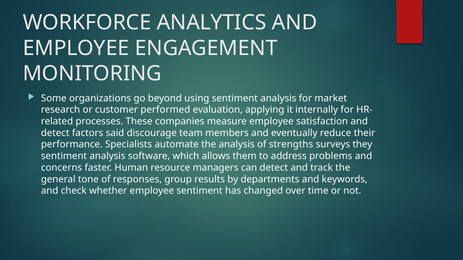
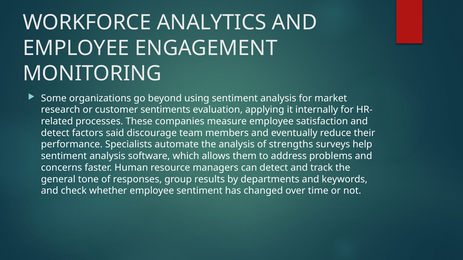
performed: performed -> sentiments (165, 110)
they: they -> help (362, 145)
